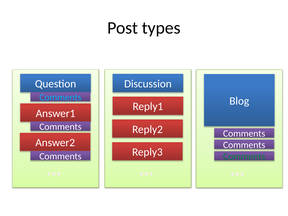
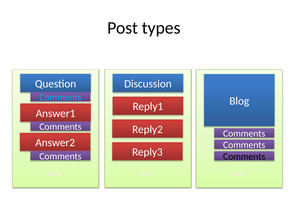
Comments colour: green -> black (244, 156)
